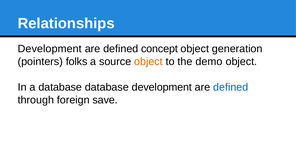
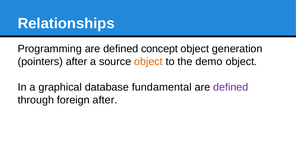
Development: Development -> Programming (50, 49)
pointers folks: folks -> after (77, 62)
a database: database -> graphical (60, 87)
database development: development -> fundamental (162, 87)
defined colour: blue -> purple (231, 87)
foreign save: save -> after (105, 100)
